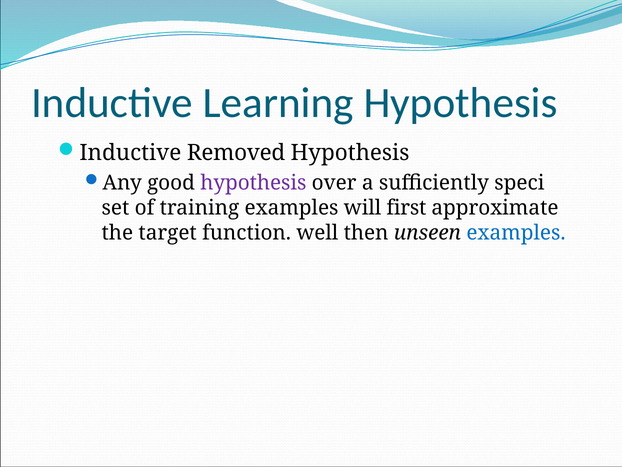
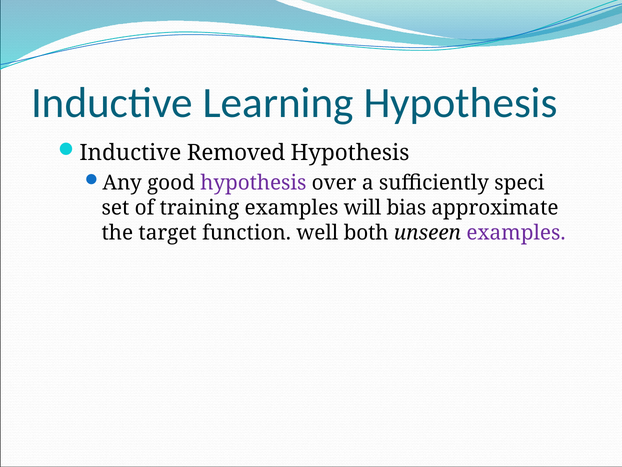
first: first -> bias (406, 208)
then: then -> both (366, 233)
examples colour: blue -> purple (516, 233)
